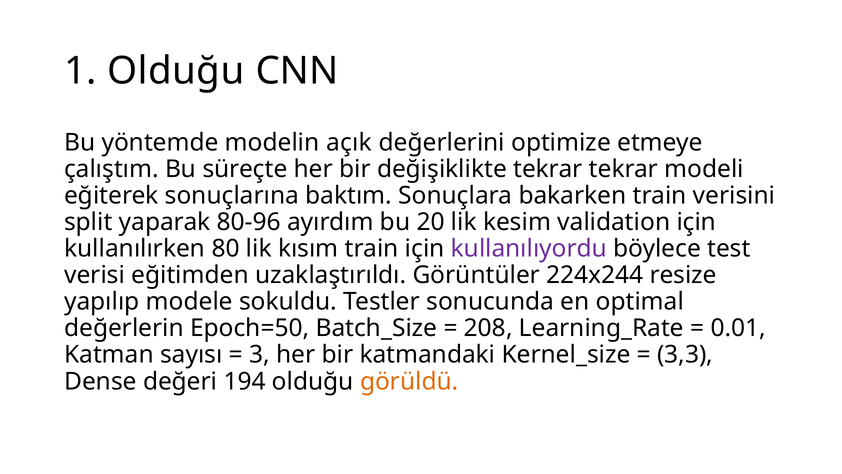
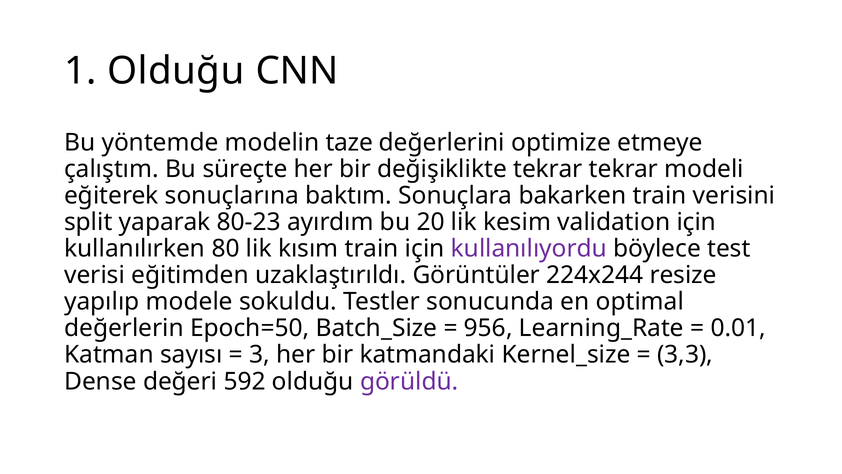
açık: açık -> taze (349, 142)
80-96: 80-96 -> 80-23 (249, 222)
208: 208 -> 956 (488, 328)
194: 194 -> 592 (245, 381)
görüldü colour: orange -> purple (409, 381)
